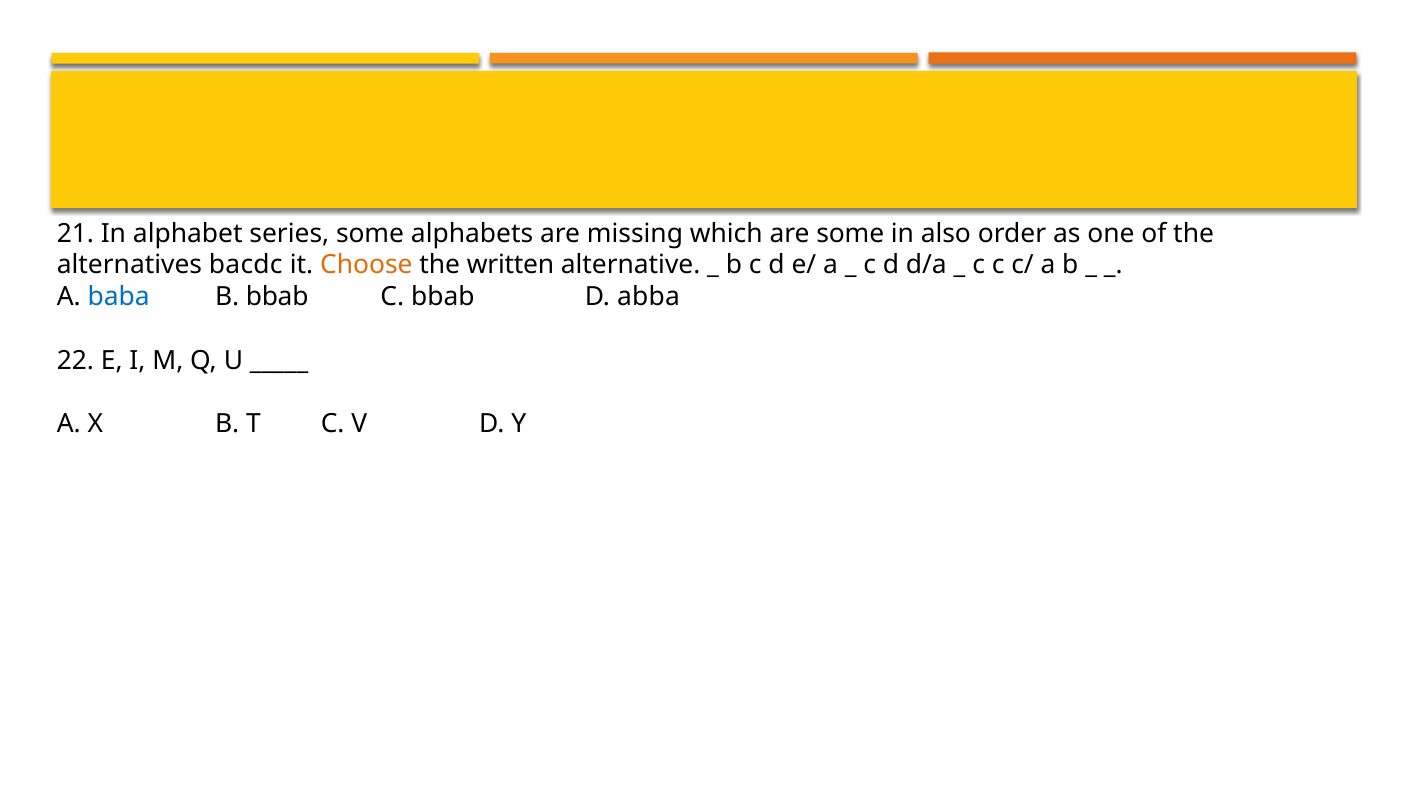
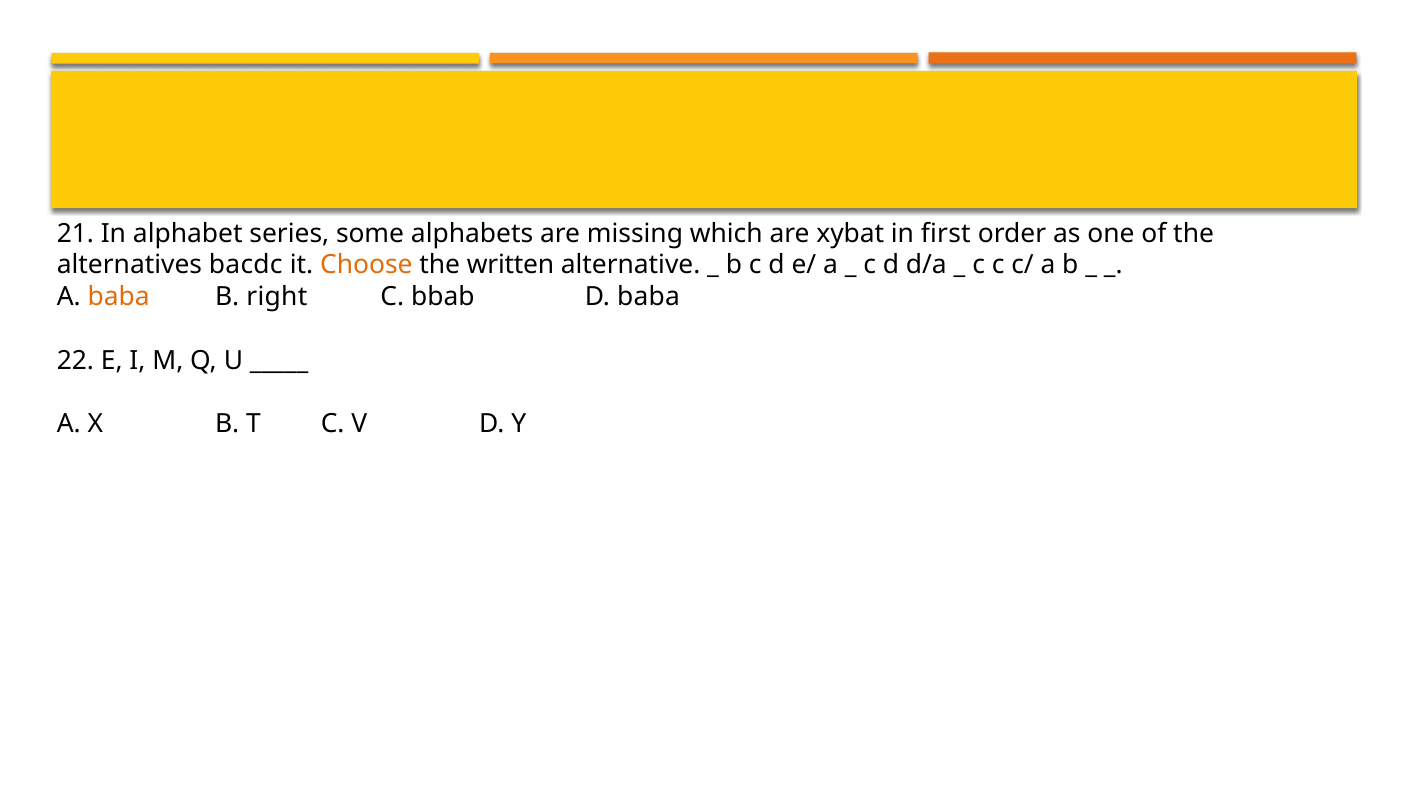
are some: some -> xybat (850, 234)
also: also -> first (946, 234)
baba colour: blue -> orange (119, 297)
B bbab: bbab -> right (277, 297)
D abba: abba -> baba (649, 297)
